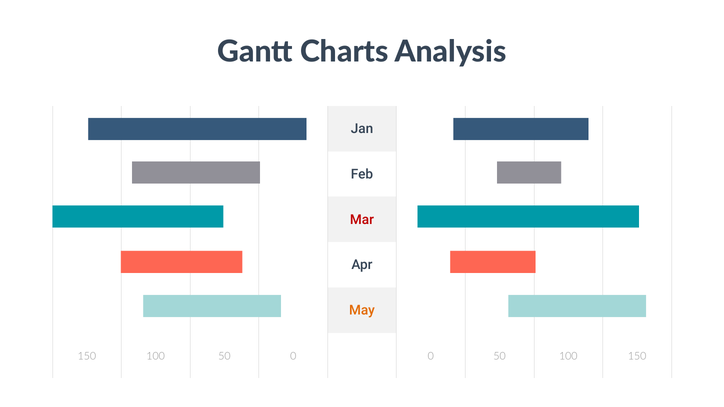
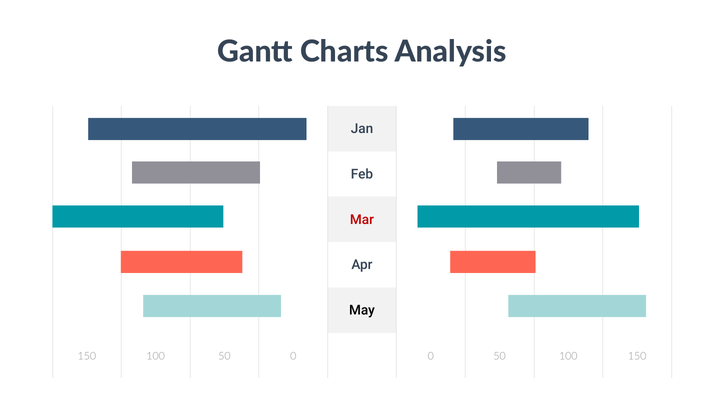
May colour: orange -> black (362, 311)
